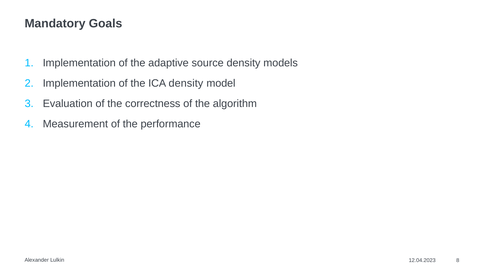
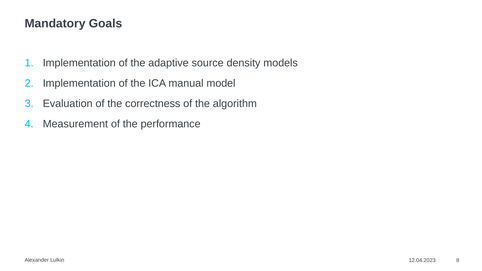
ICA density: density -> manual (186, 83)
